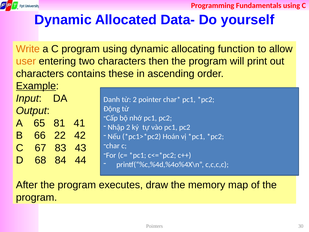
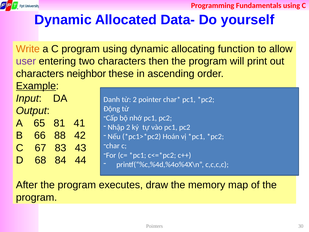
user colour: orange -> purple (26, 61)
contains: contains -> neighbor (86, 74)
22: 22 -> 88 (60, 135)
